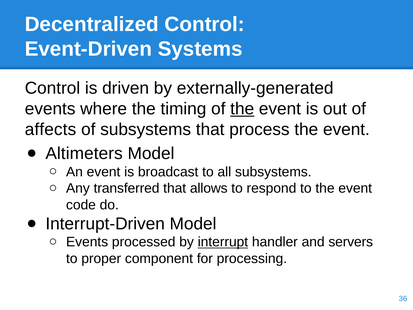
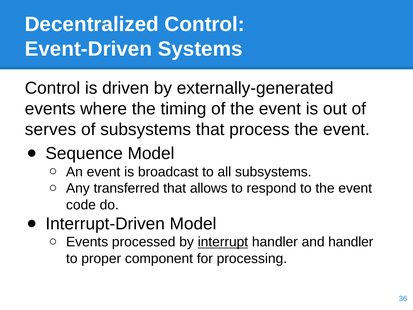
the underline: present -> none (242, 109)
affects: affects -> serves (50, 129)
Altimeters: Altimeters -> Sequence (84, 153)
and servers: servers -> handler (351, 242)
